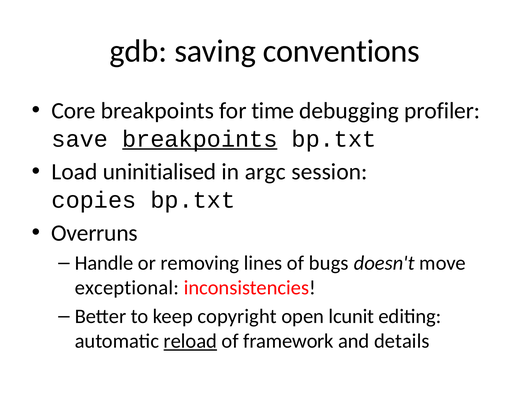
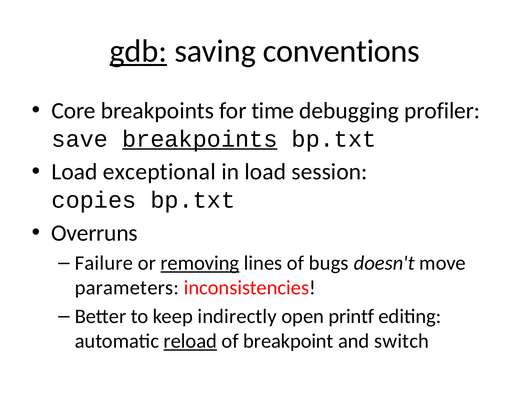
gdb underline: none -> present (138, 51)
uninitialised: uninitialised -> exceptional (159, 172)
in argc: argc -> load (265, 172)
Handle: Handle -> Failure (104, 264)
removing underline: none -> present (200, 264)
exceptional: exceptional -> parameters (127, 288)
copyright: copyright -> indirectly (237, 317)
lcunit: lcunit -> printf (351, 317)
framework: framework -> breakpoint (288, 342)
details: details -> switch (402, 342)
